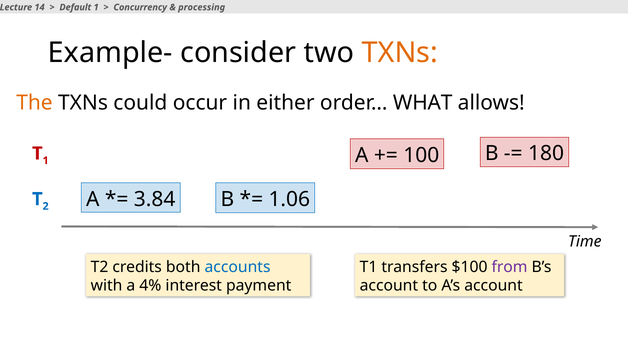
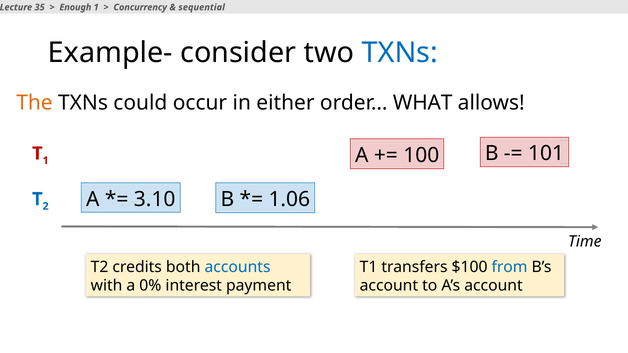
14: 14 -> 35 (40, 7)
Default: Default -> Enough (75, 7)
processing: processing -> sequential (202, 7)
TXNs colour: orange -> blue (400, 53)
180: 180 -> 101 (546, 154)
3.84: 3.84 -> 3.10 (155, 199)
from colour: purple -> blue (510, 267)
4%: 4% -> 0% (150, 286)
